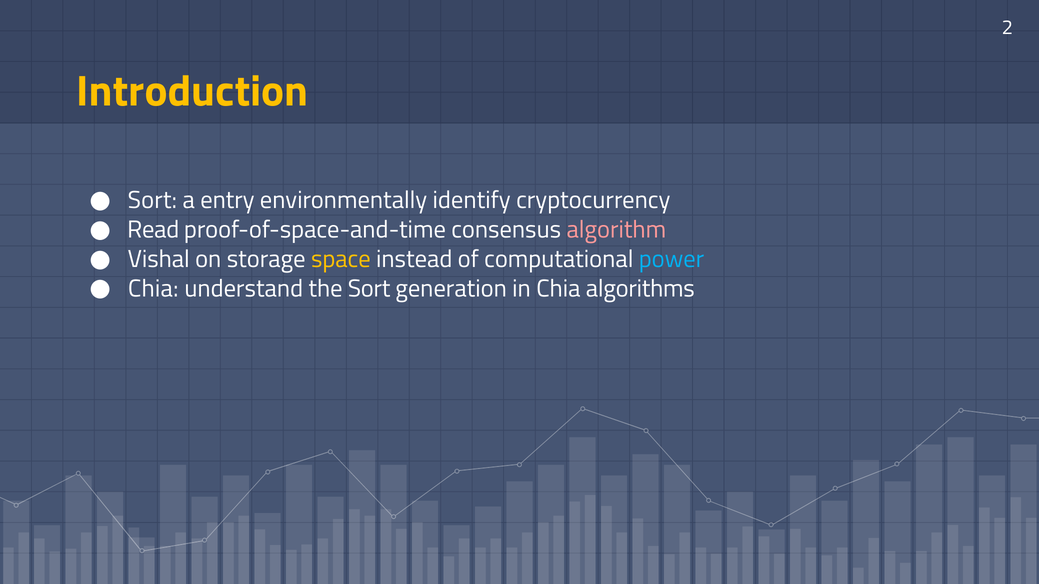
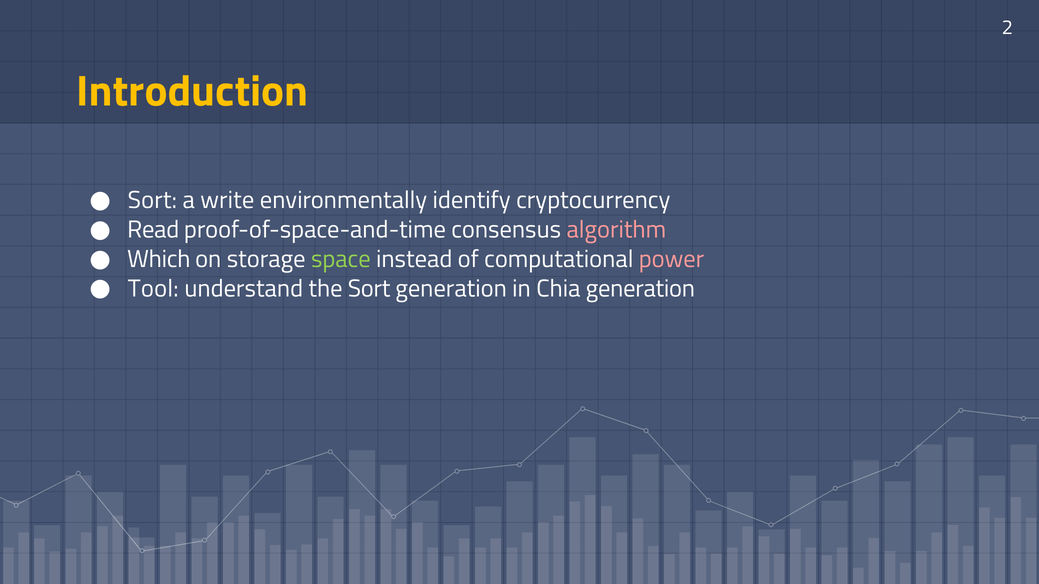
entry: entry -> write (227, 200)
Vishal: Vishal -> Which (159, 259)
space colour: yellow -> light green (341, 259)
power colour: light blue -> pink (671, 259)
Chia: Chia -> Tool (153, 289)
Chia algorithms: algorithms -> generation (640, 289)
